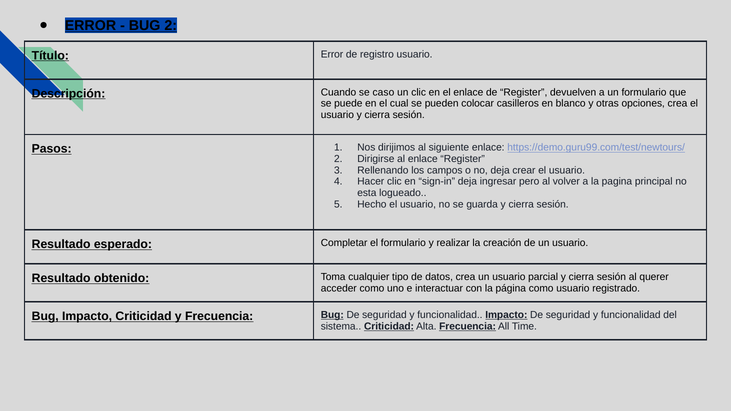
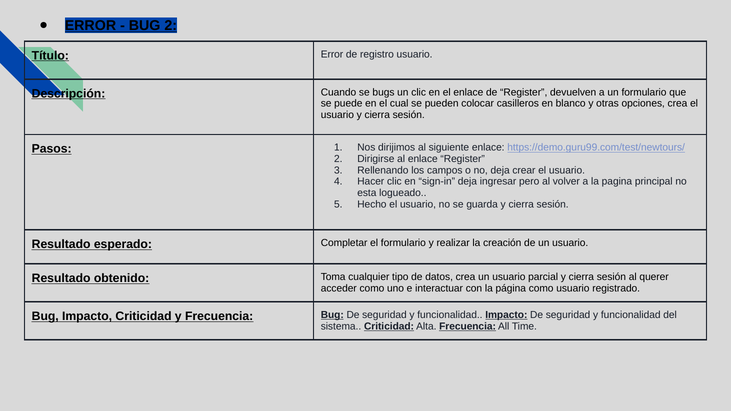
caso: caso -> bugs (383, 92)
